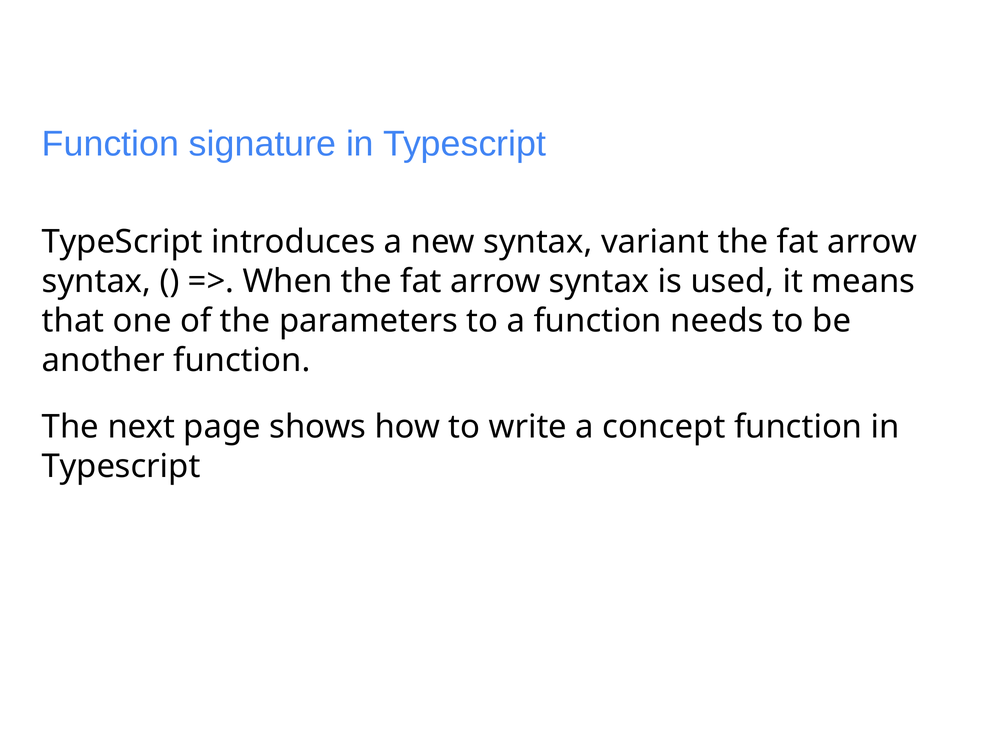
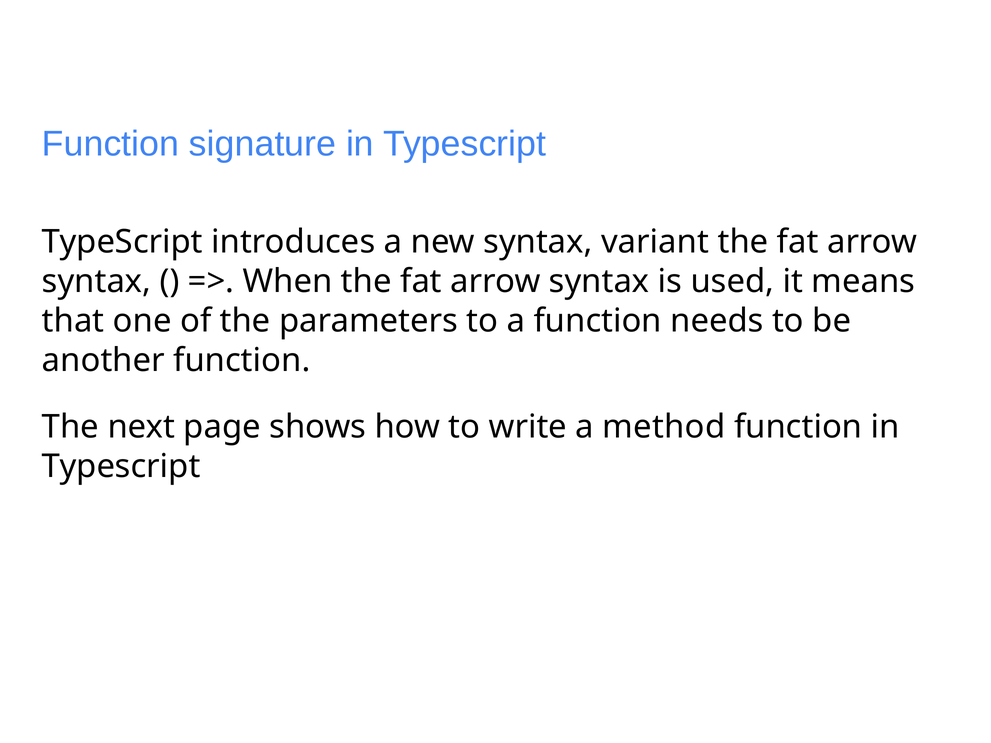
concept: concept -> method (664, 427)
